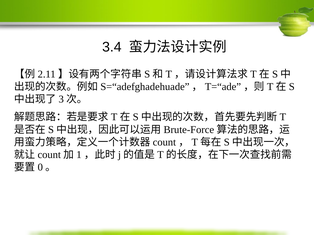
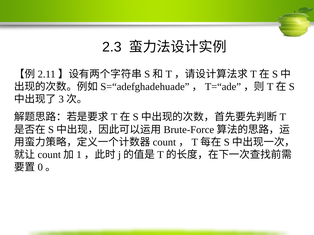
3.4: 3.4 -> 2.3 (112, 47)
